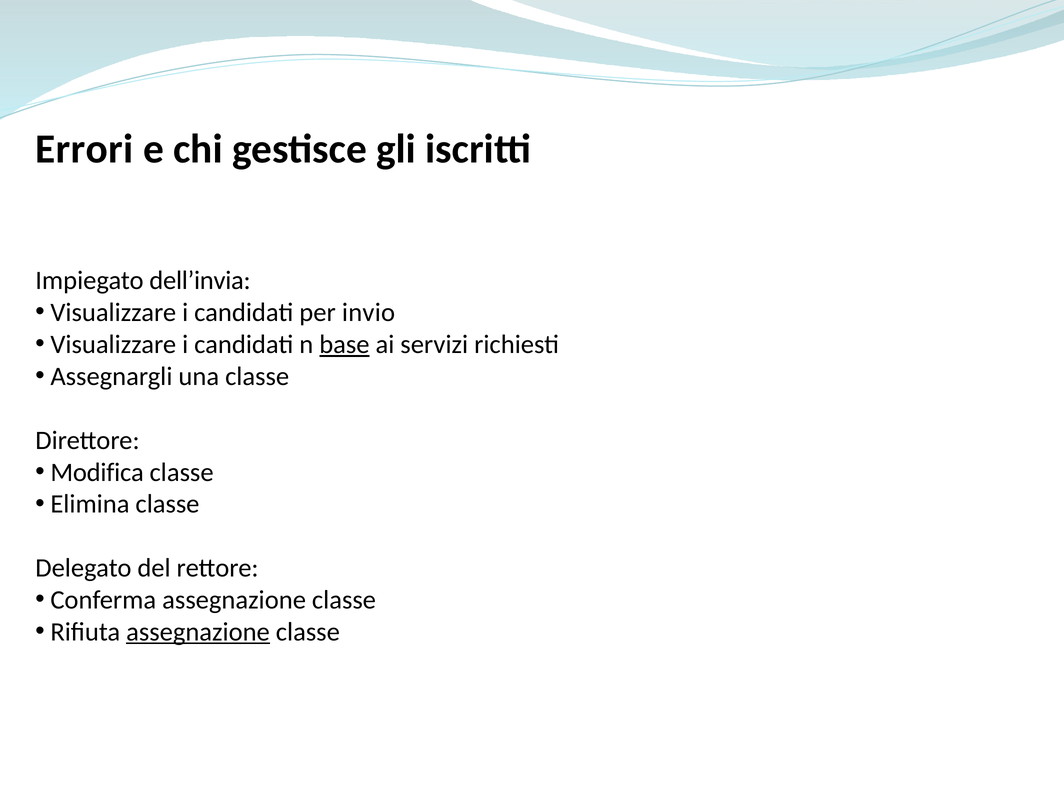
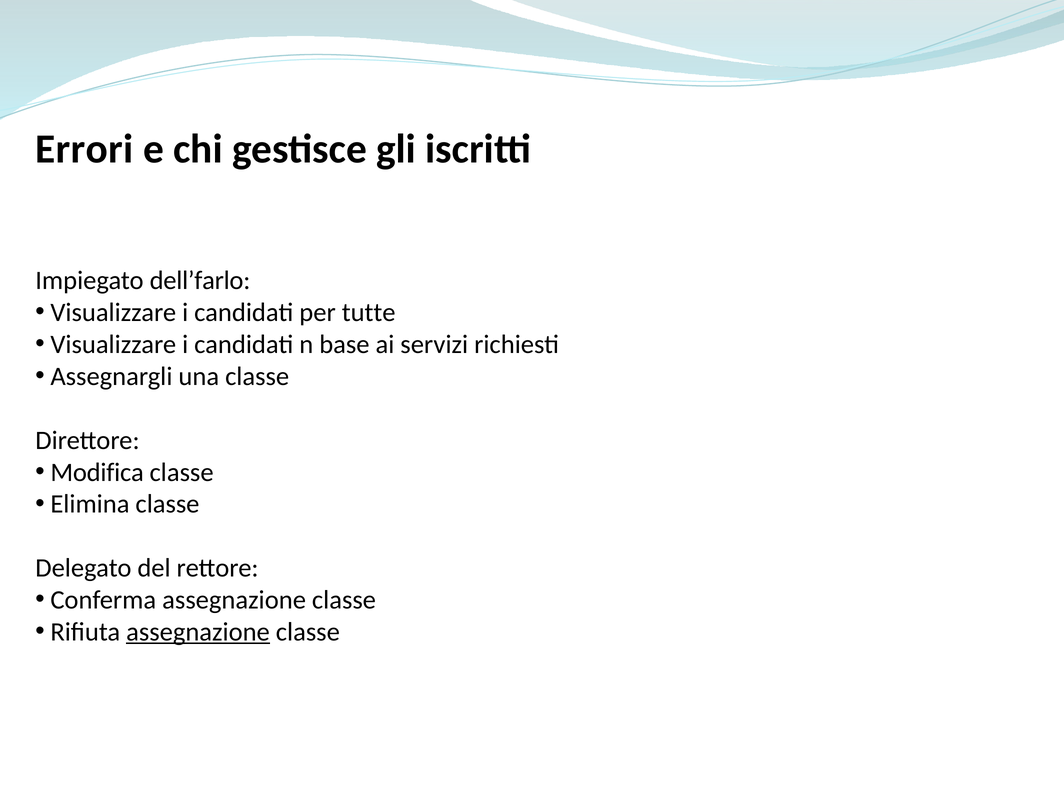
dell’invia: dell’invia -> dell’farlo (200, 281)
invio: invio -> tutte (369, 313)
base underline: present -> none (344, 345)
